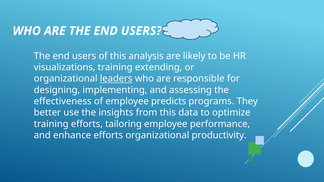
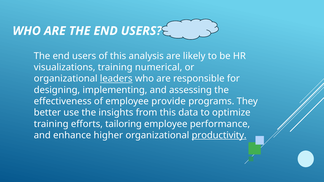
extending: extending -> numerical (159, 67)
predicts: predicts -> provide (169, 101)
enhance efforts: efforts -> higher (108, 135)
productivity underline: none -> present (219, 135)
